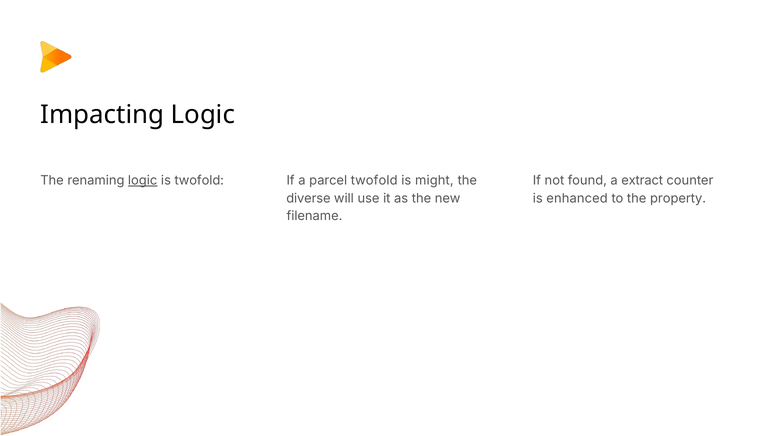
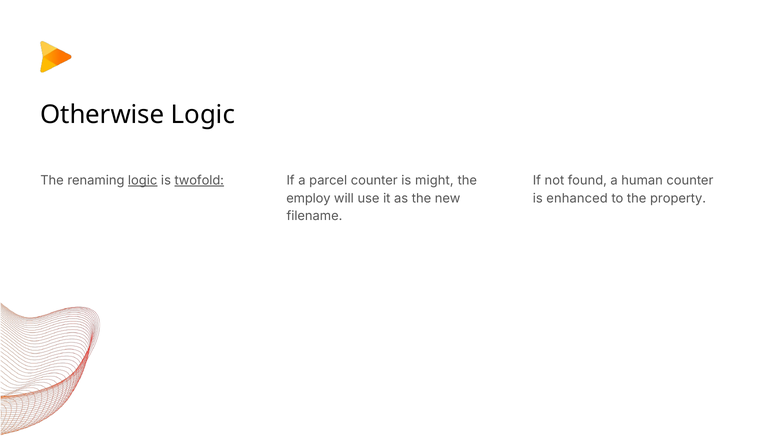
Impacting: Impacting -> Otherwise (102, 115)
twofold underline: none -> present (199, 181)
parcel twofold: twofold -> counter (374, 181)
extract: extract -> human (642, 181)
diverse: diverse -> employ (308, 199)
